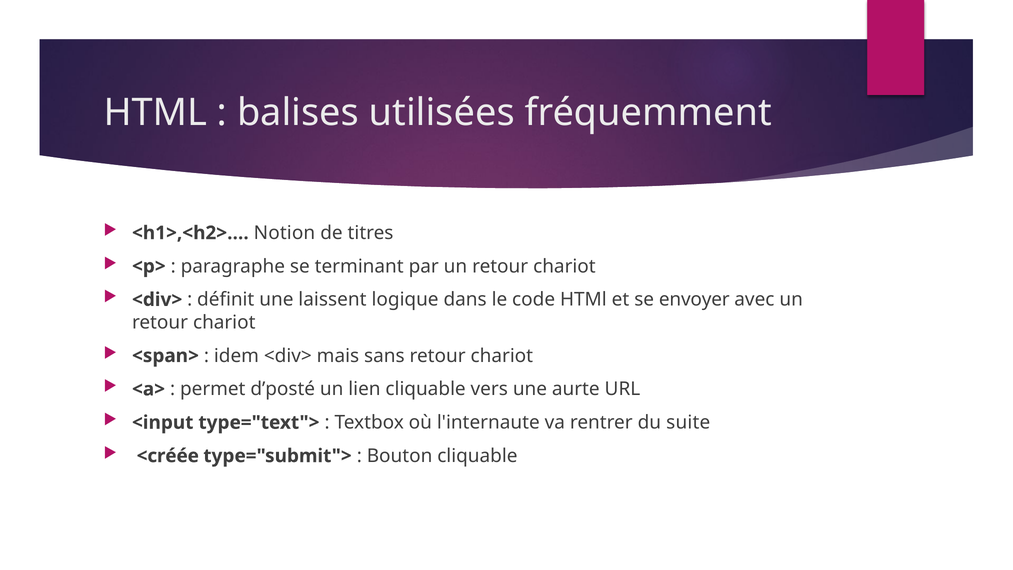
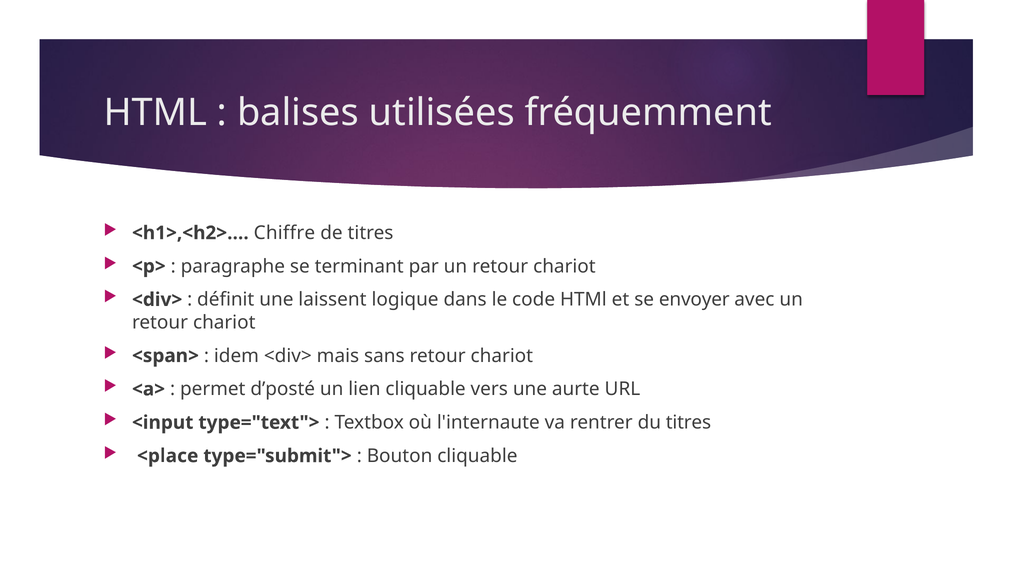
Notion: Notion -> Chiffre (284, 233)
du suite: suite -> titres (688, 422)
<créée: <créée -> <place (168, 456)
